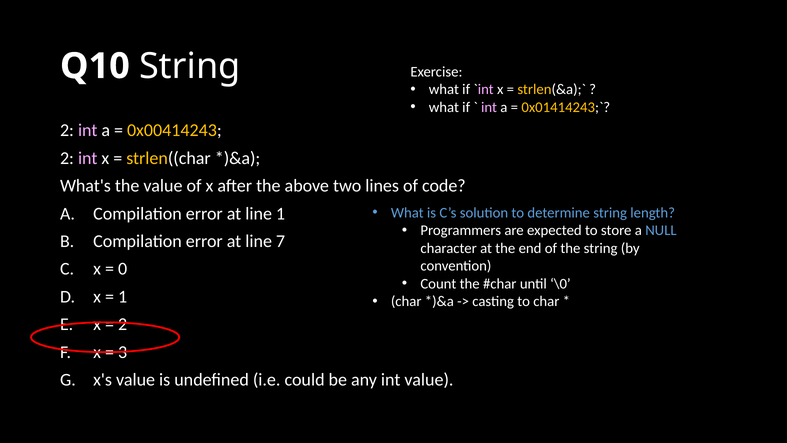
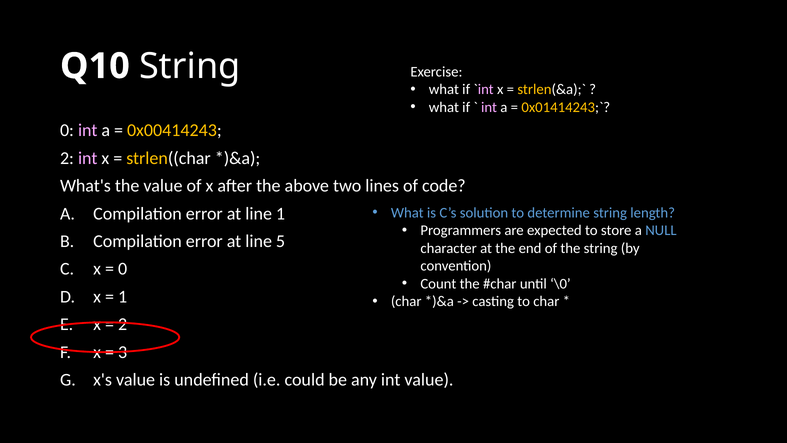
2: 2 -> 0 (67, 130)
7: 7 -> 5 (281, 241)
